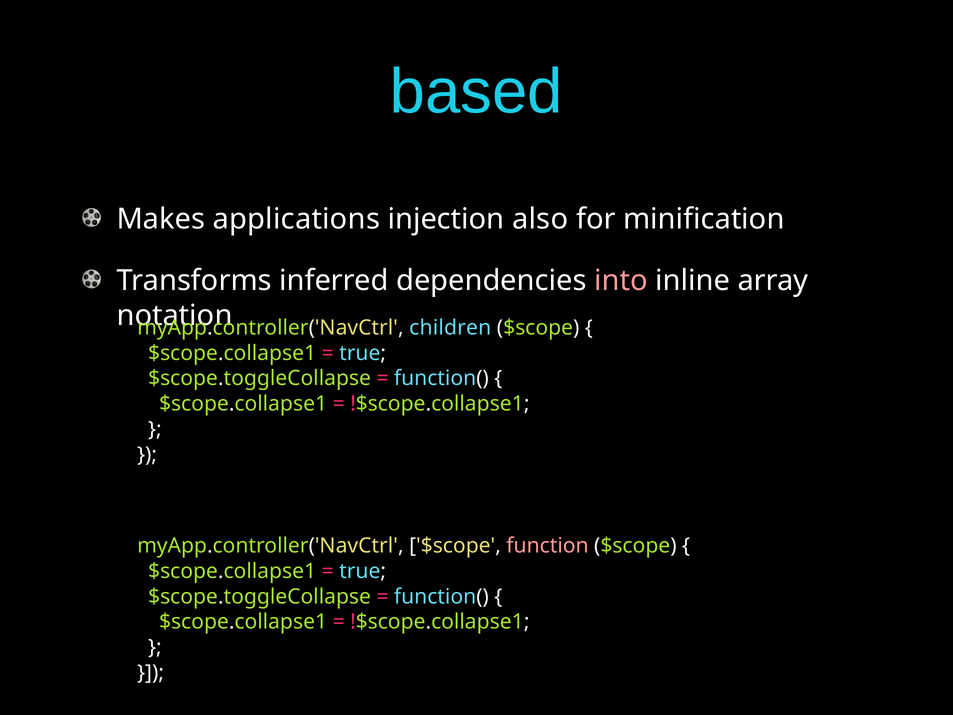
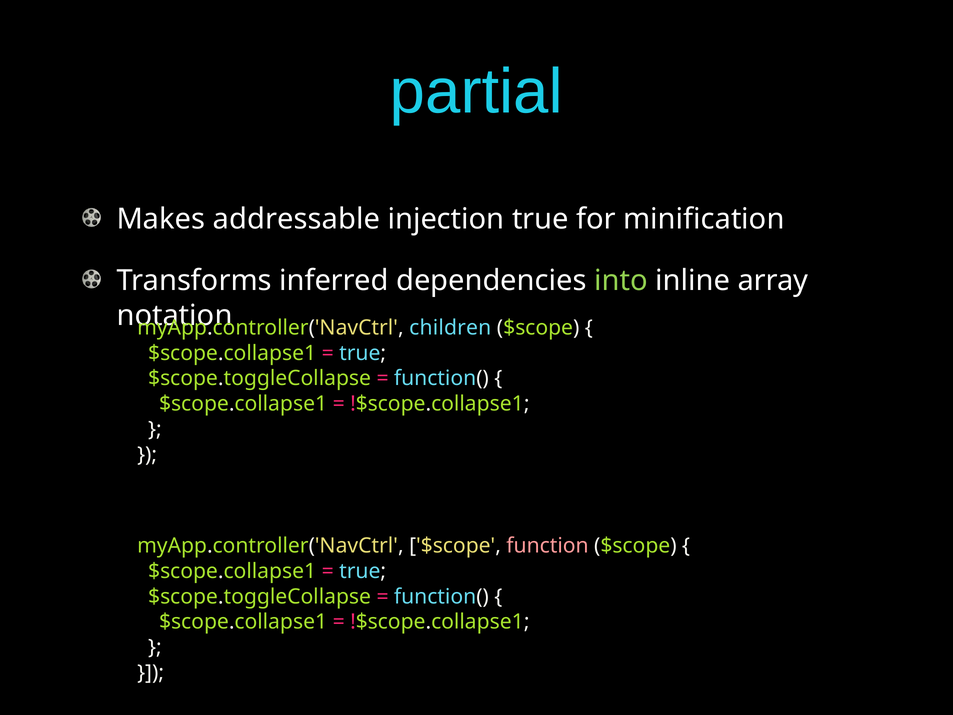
based: based -> partial (476, 92)
applications: applications -> addressable (296, 219)
injection also: also -> true (540, 219)
into colour: pink -> light green (621, 280)
